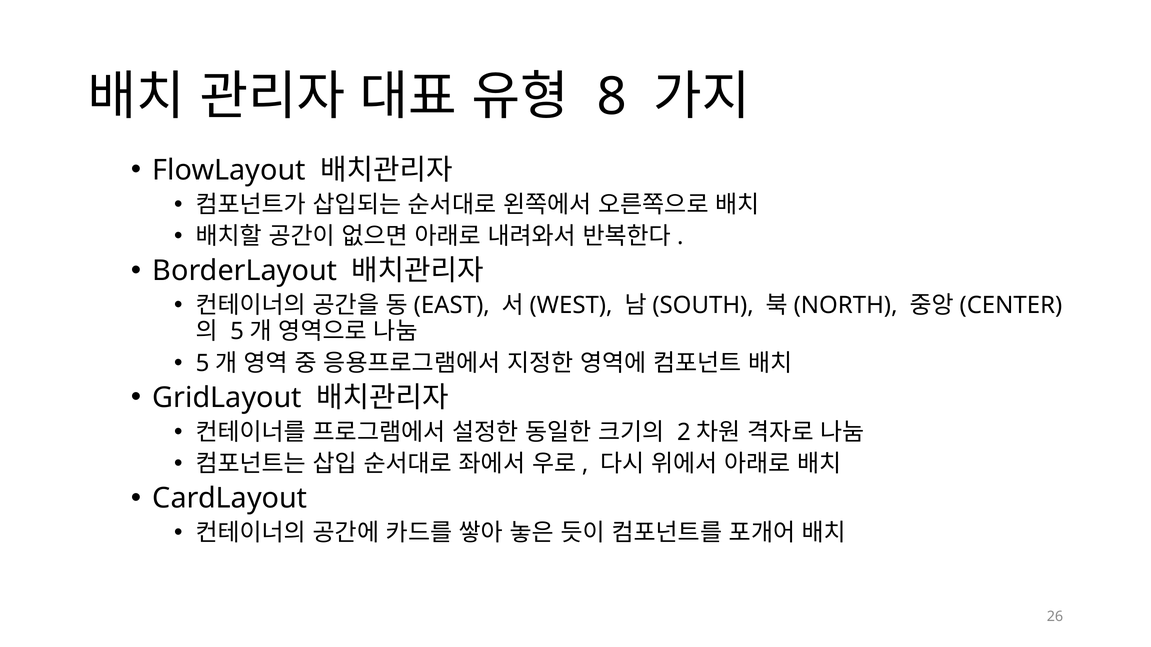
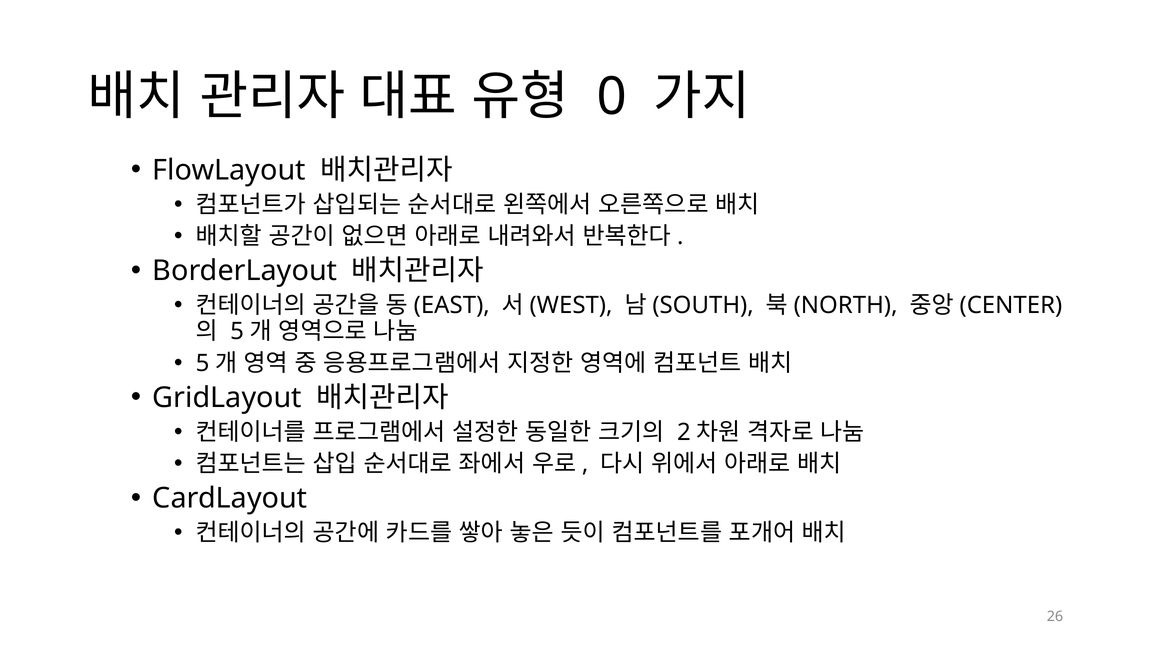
8: 8 -> 0 (612, 97)
